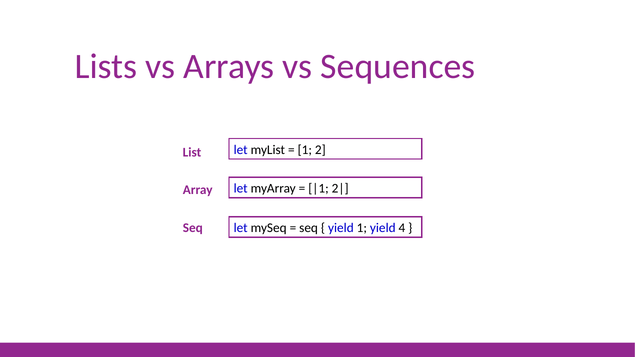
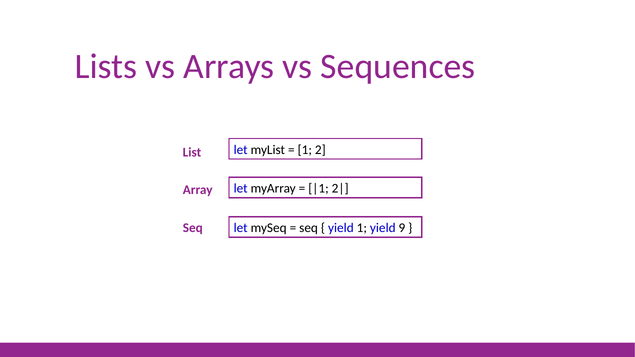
4: 4 -> 9 (402, 228)
